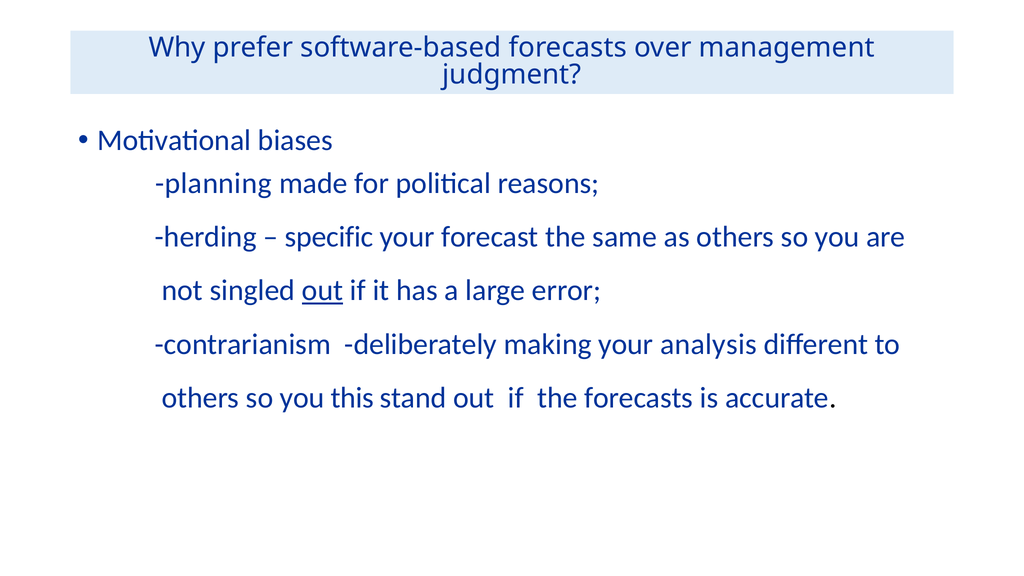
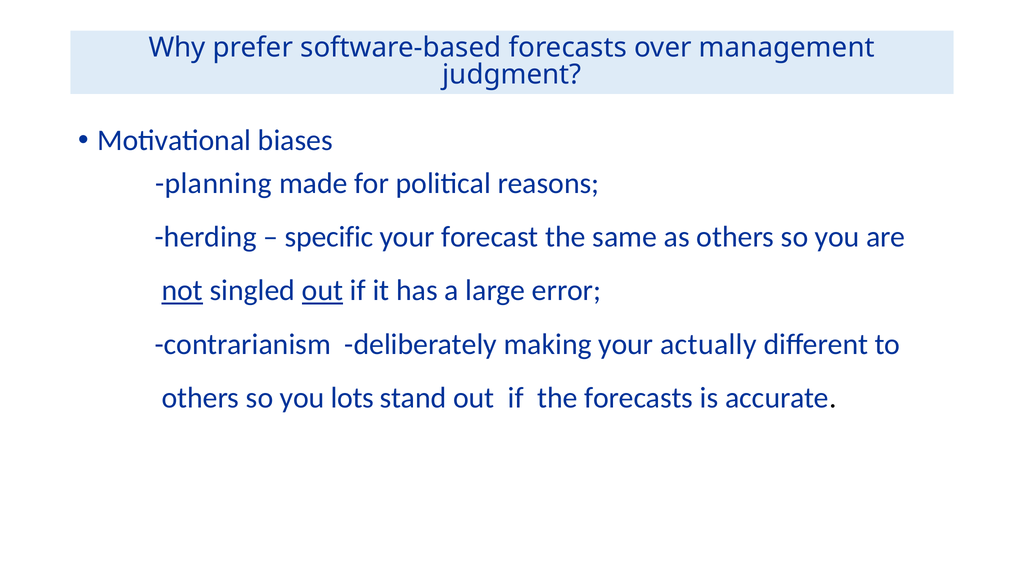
not underline: none -> present (182, 291)
analysis: analysis -> actually (708, 344)
this: this -> lots (352, 398)
